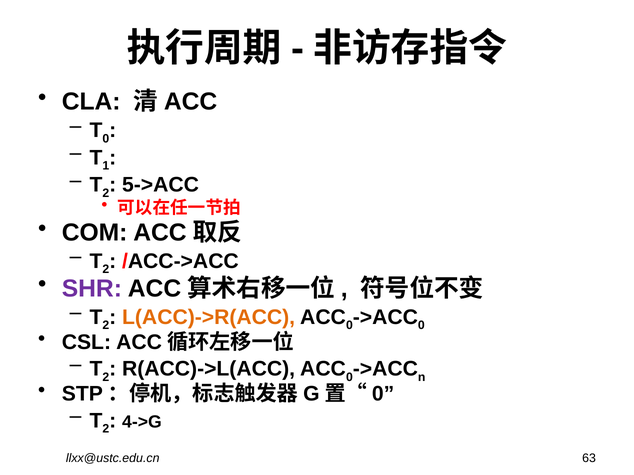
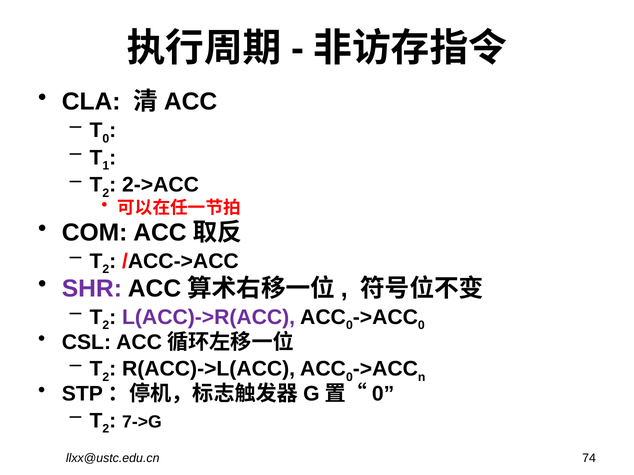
5->ACC: 5->ACC -> 2->ACC (161, 185)
L(ACC)->R(ACC colour: orange -> purple (209, 317)
4->G: 4->G -> 7->G (142, 422)
63: 63 -> 74 (589, 459)
